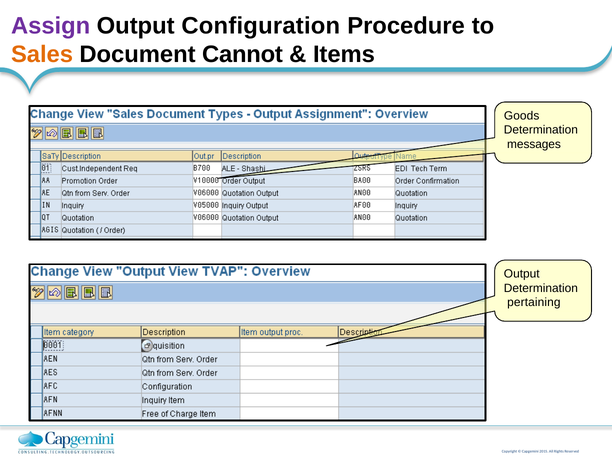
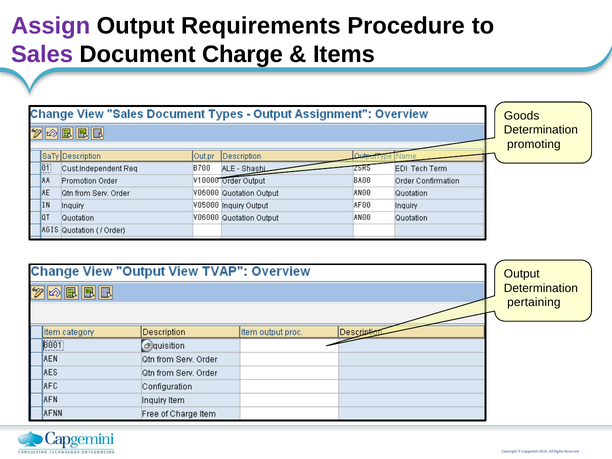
Configuration: Configuration -> Requirements (261, 26)
Sales colour: orange -> purple (42, 54)
Cannot: Cannot -> Charge (242, 54)
messages: messages -> promoting (534, 144)
